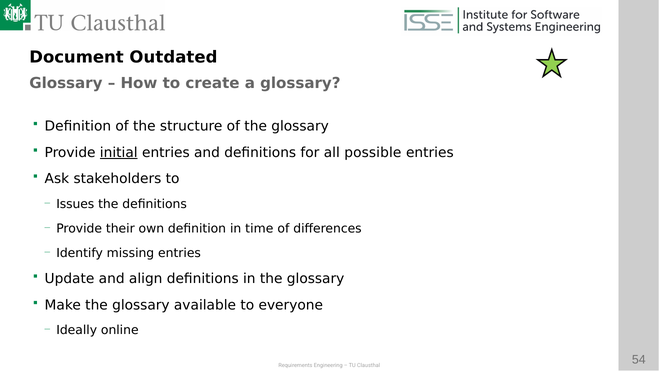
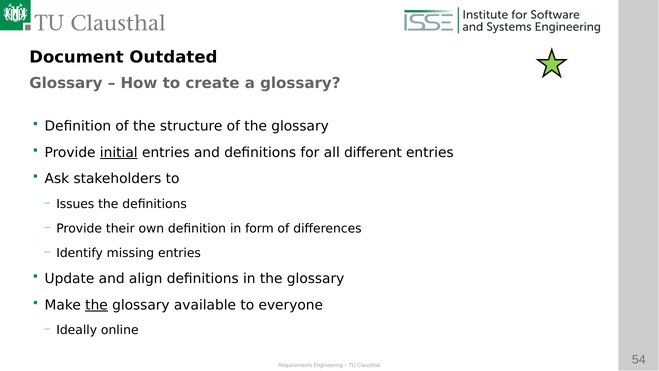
possible: possible -> different (373, 152)
time: time -> form (259, 229)
the underline: none -> present (97, 305)
